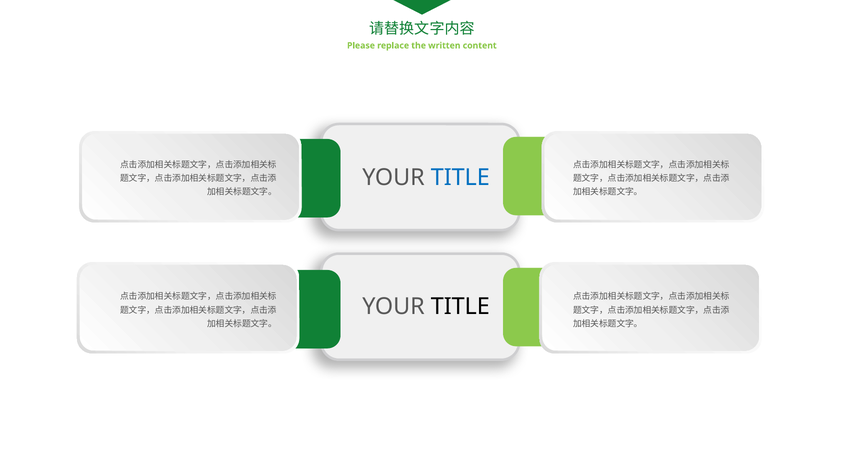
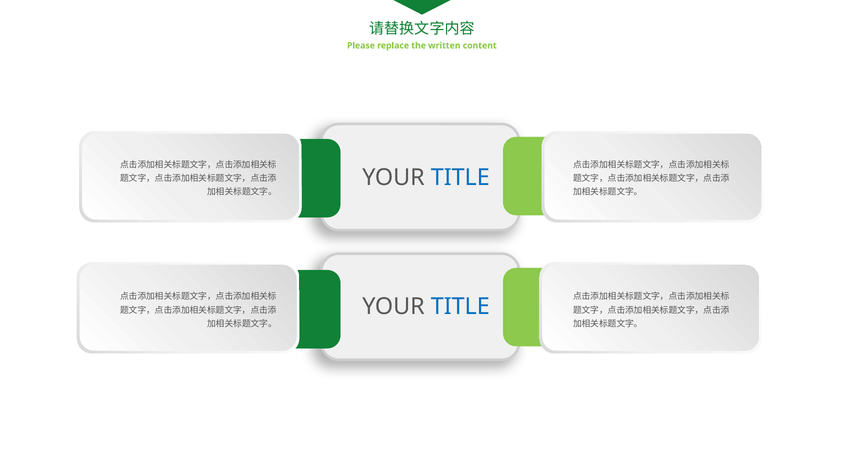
TITLE colour: black -> blue (460, 306)
